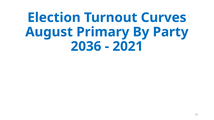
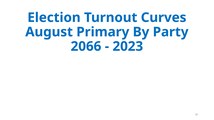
2036: 2036 -> 2066 (86, 46)
2021: 2021 -> 2023 (128, 46)
